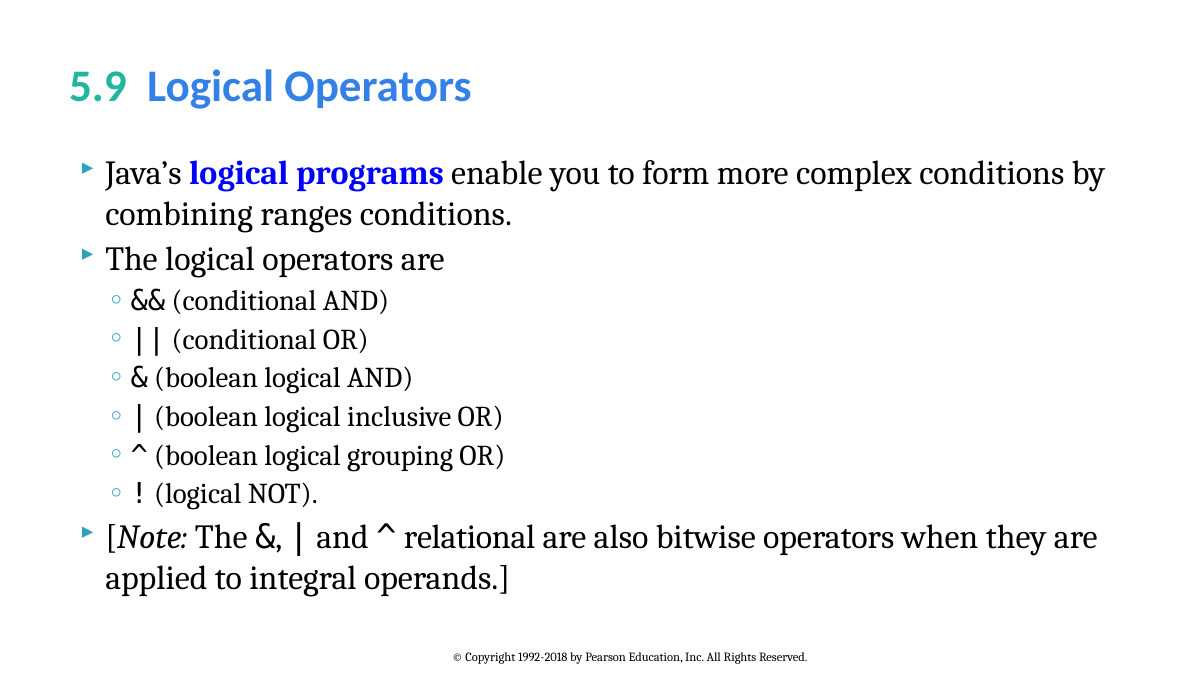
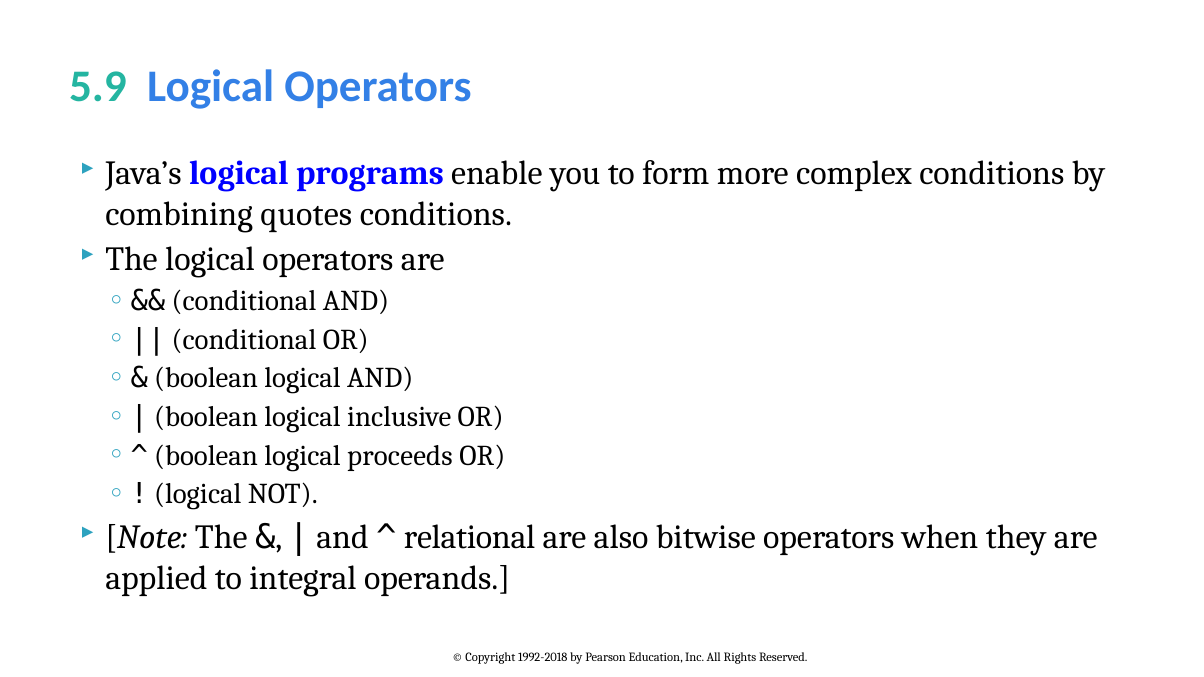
ranges: ranges -> quotes (306, 214)
grouping: grouping -> proceeds (400, 456)
